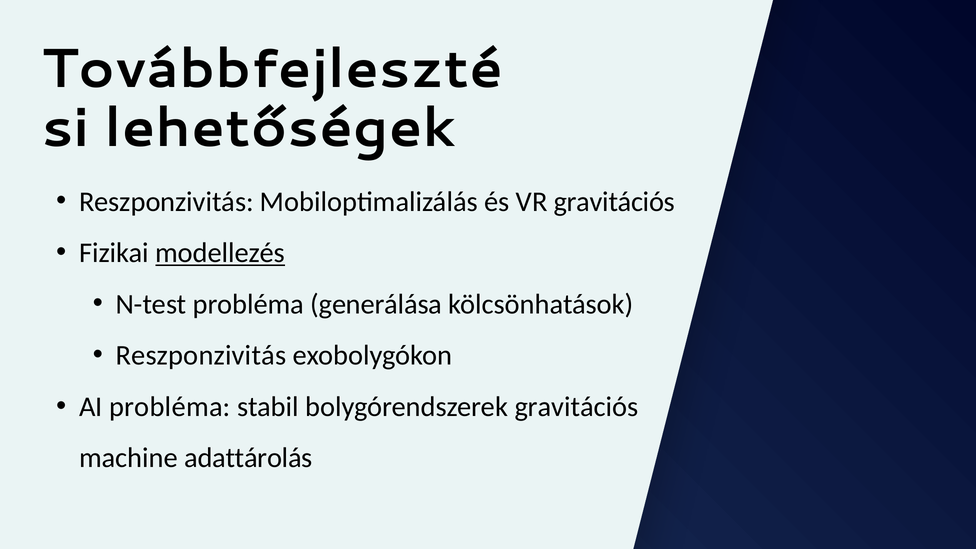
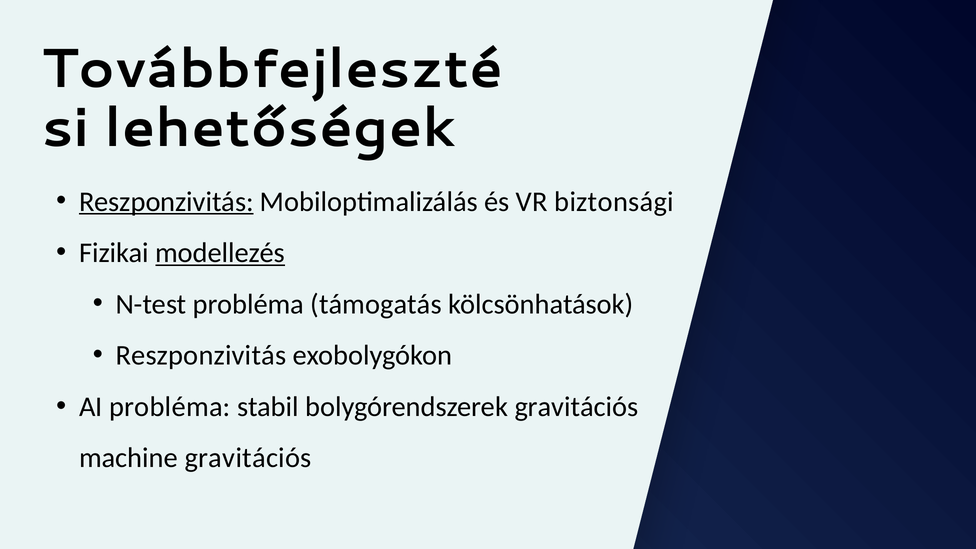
Reszponzivitás underline: none -> present (166, 202)
VR gravitációs: gravitációs -> biztonsági (614, 202)
generálása: generálása -> támogatás (376, 304)
machine adattárolás: adattárolás -> gravitációs (248, 458)
